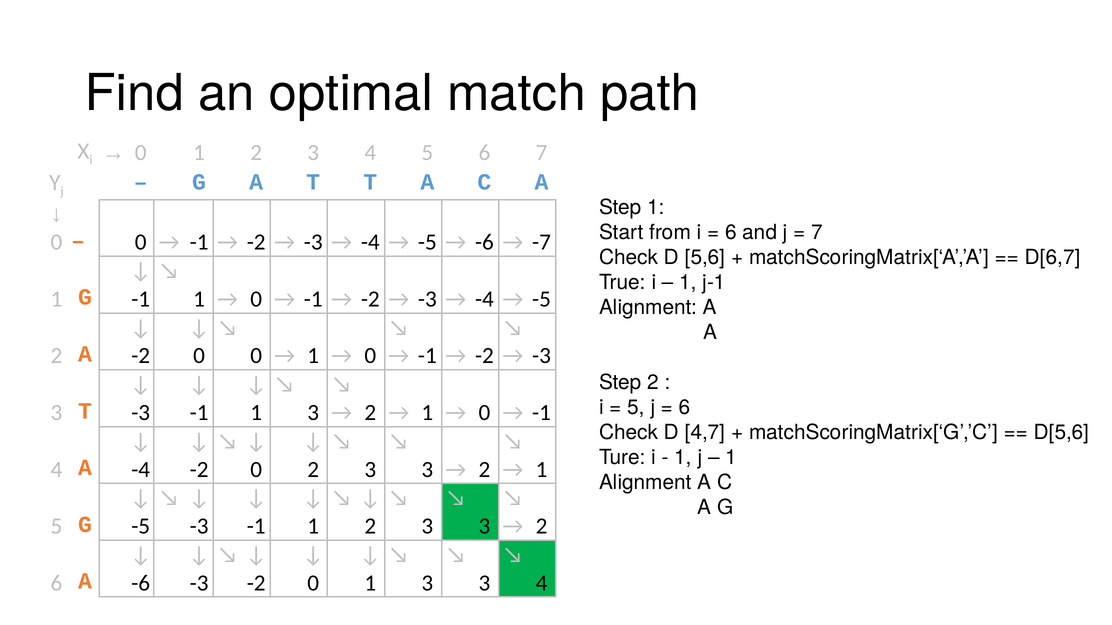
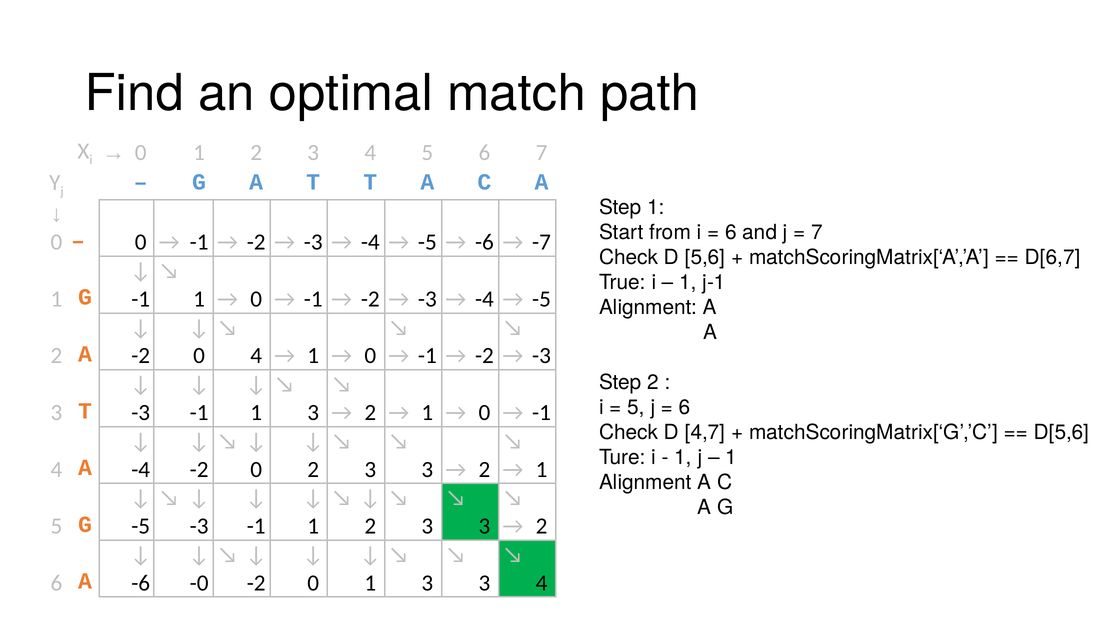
0 0: 0 -> 4 (256, 356)
-6 -3: -3 -> -0 (199, 583)
